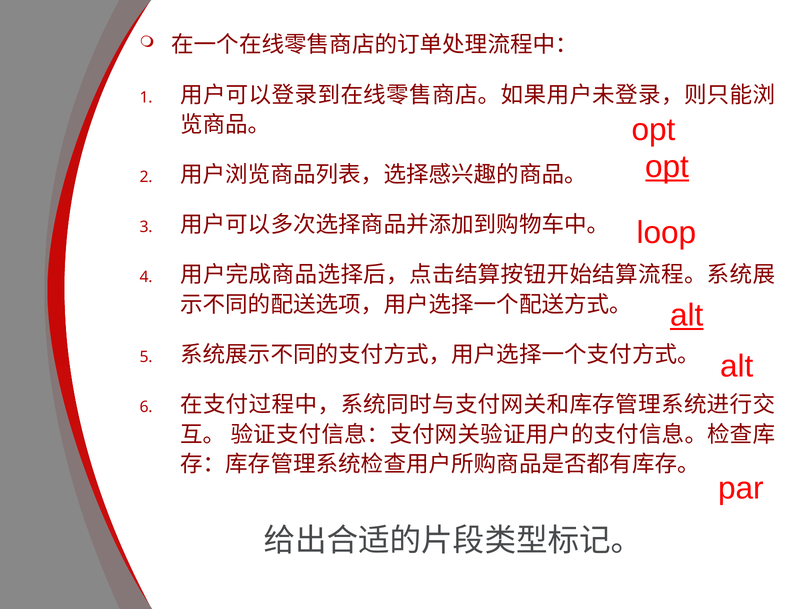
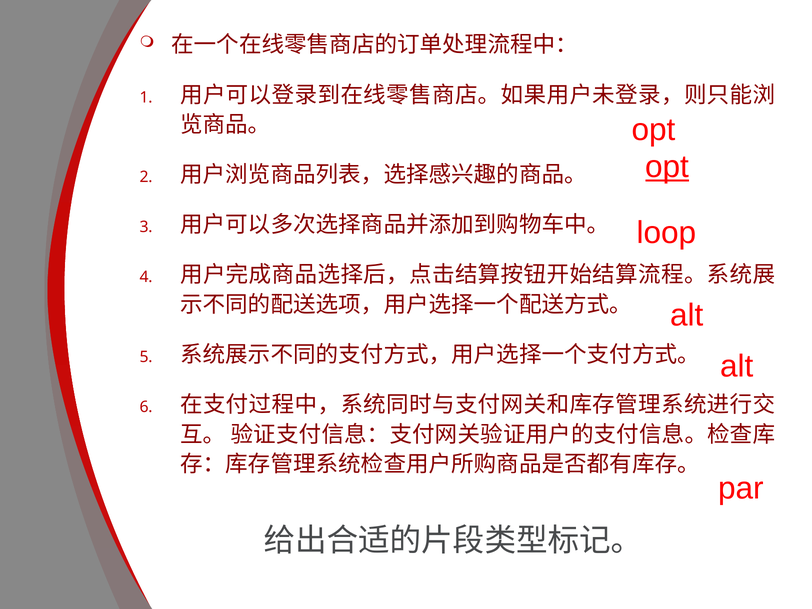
alt underline: present -> none (687, 315)
